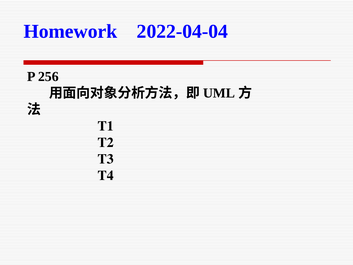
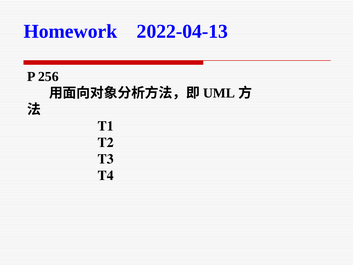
2022-04-04: 2022-04-04 -> 2022-04-13 (182, 31)
